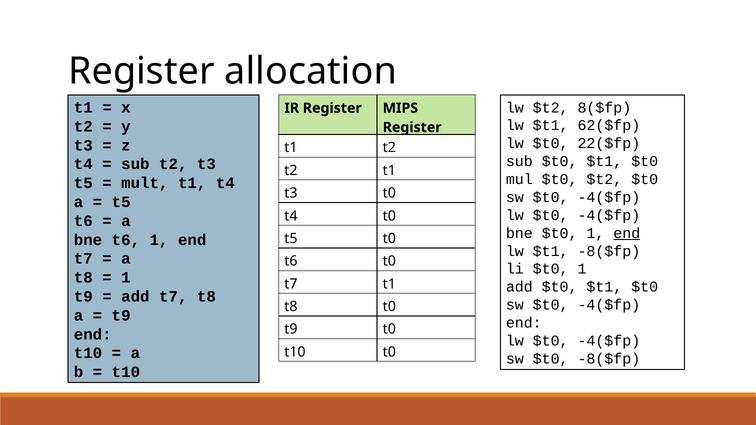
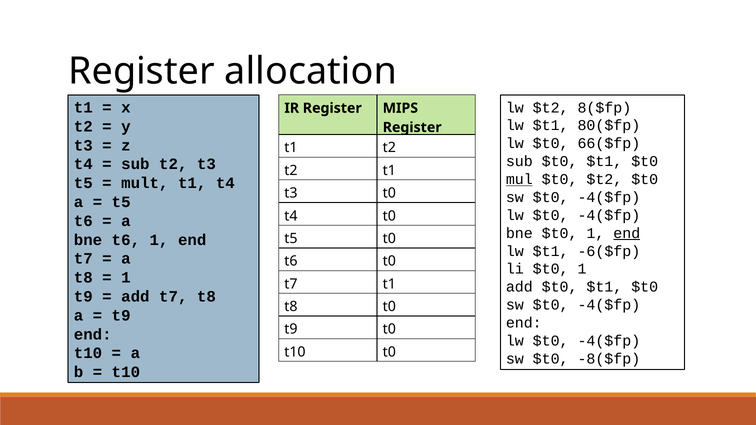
62($fp: 62($fp -> 80($fp (609, 126)
22($fp: 22($fp -> 66($fp (609, 144)
mul underline: none -> present (519, 179)
$t1 -8($fp: -8($fp -> -6($fp (609, 251)
